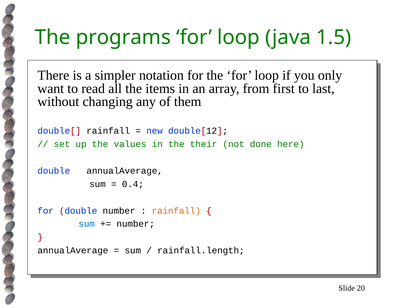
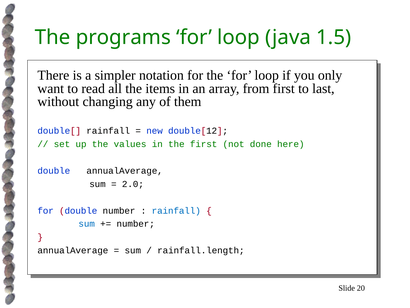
the their: their -> first (204, 144)
0.4: 0.4 -> 2.0 (133, 184)
rainfall colour: orange -> blue (176, 210)
